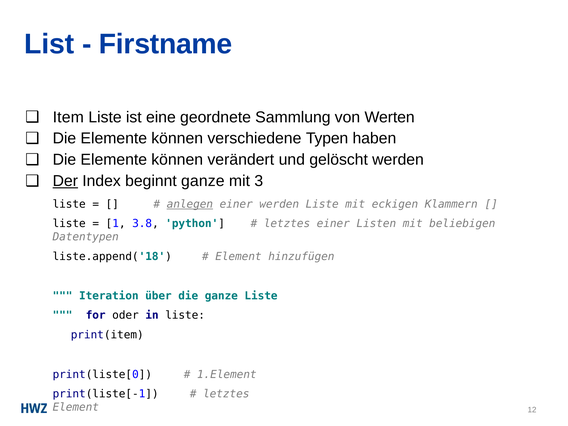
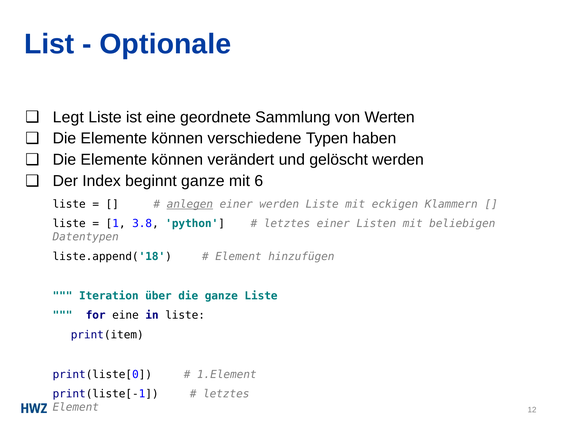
Firstname: Firstname -> Optionale (165, 44)
Item: Item -> Legt (68, 117)
Der underline: present -> none (65, 181)
3: 3 -> 6 (259, 181)
for oder: oder -> eine (125, 315)
